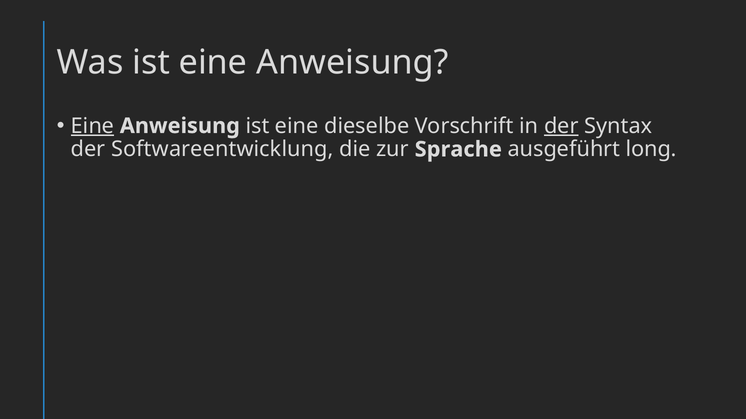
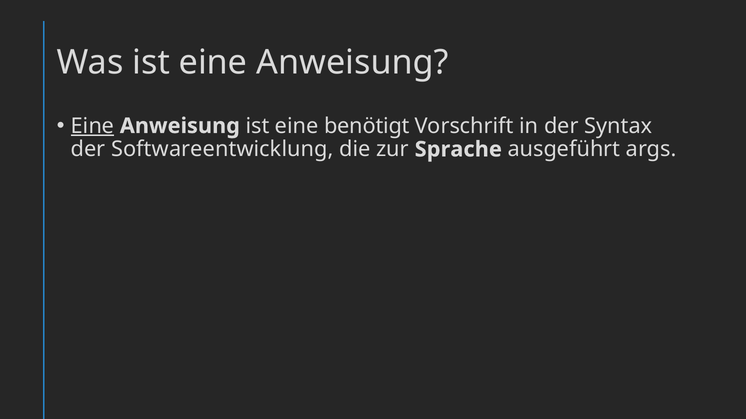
dieselbe: dieselbe -> benötigt (367, 126)
der underline: present -> none (561, 126)
long: long -> args (651, 150)
